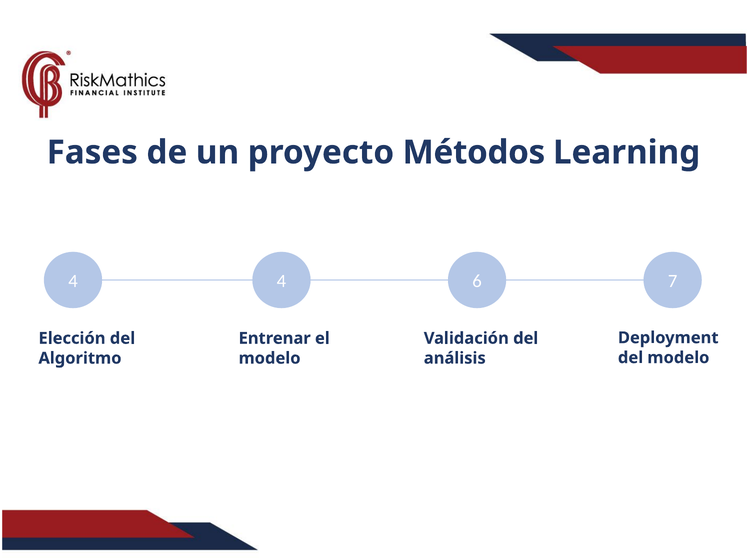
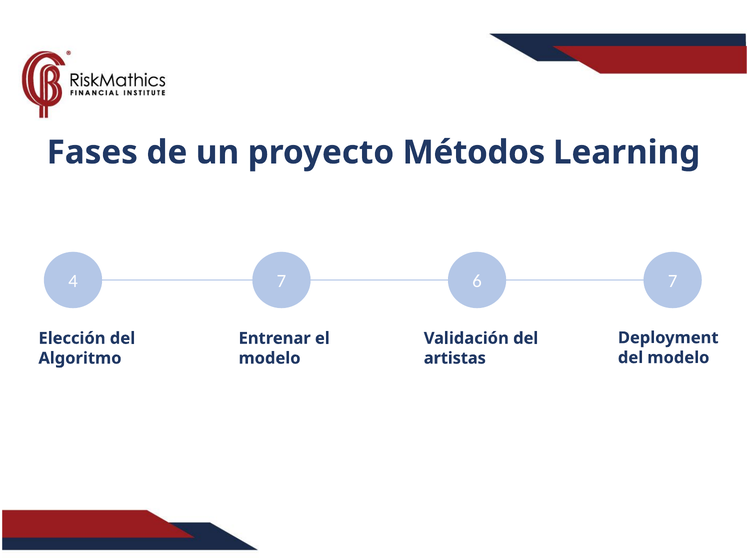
4 4: 4 -> 7 (281, 281)
análisis: análisis -> artistas (455, 358)
